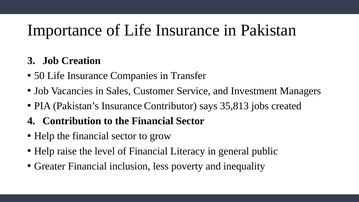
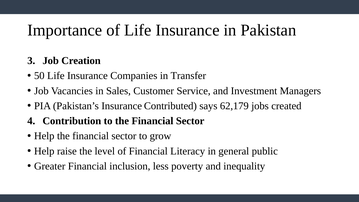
Contributor: Contributor -> Contributed (170, 106)
35,813: 35,813 -> 62,179 (234, 106)
